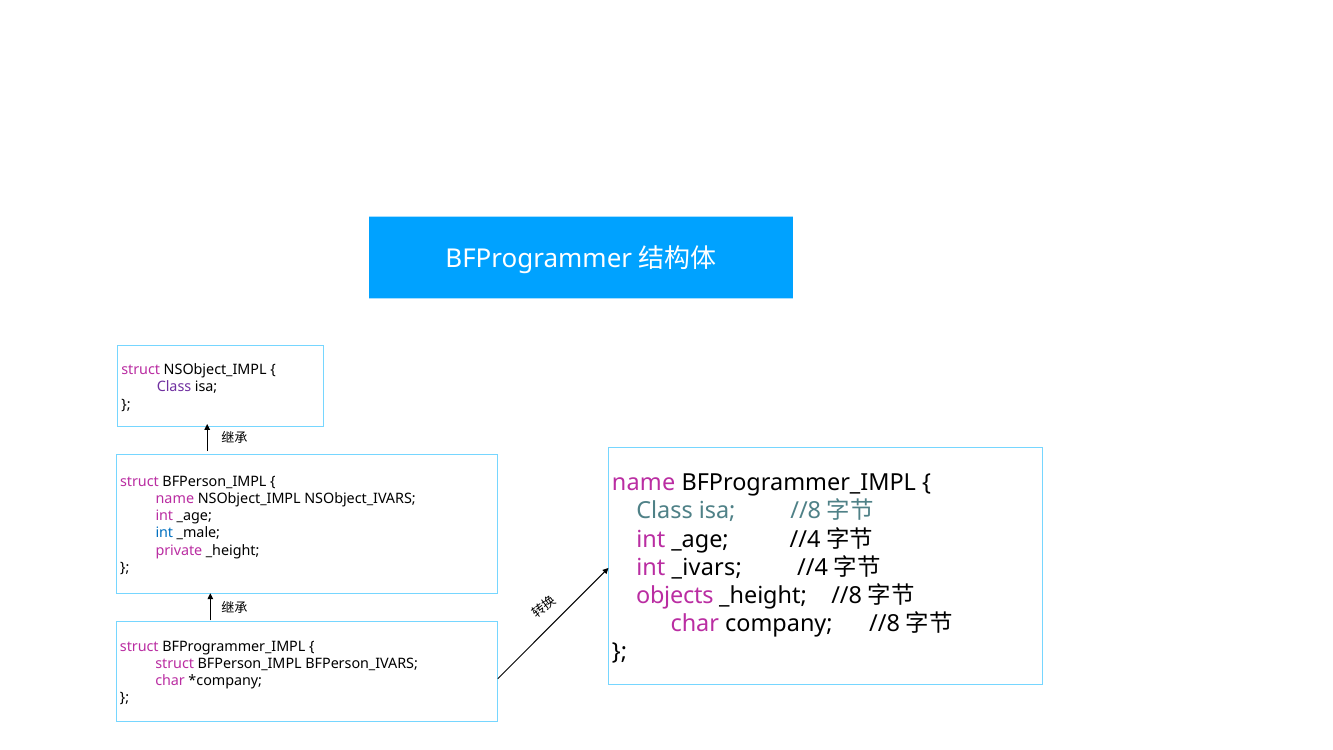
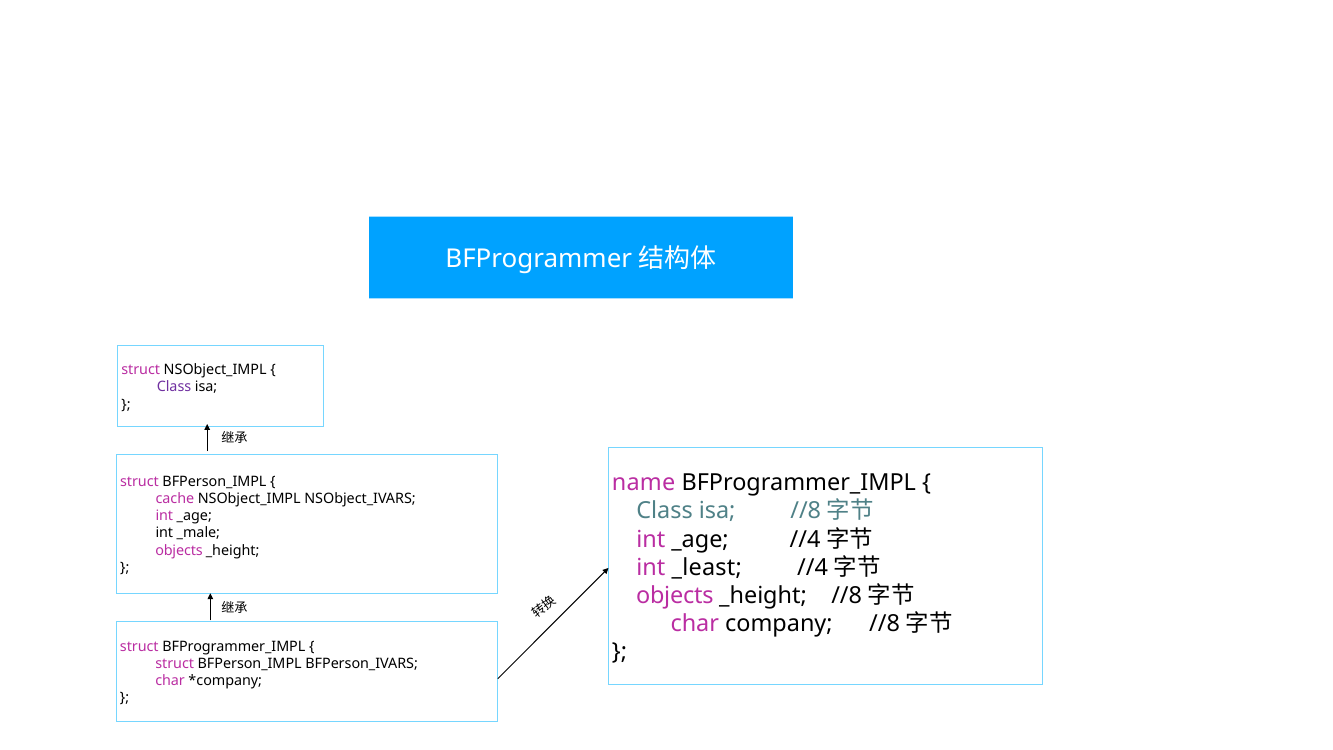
name: name -> cache (175, 499)
int colour: blue -> black (164, 533)
private: private -> objects (179, 550)
_ivars: _ivars -> _least (707, 567)
